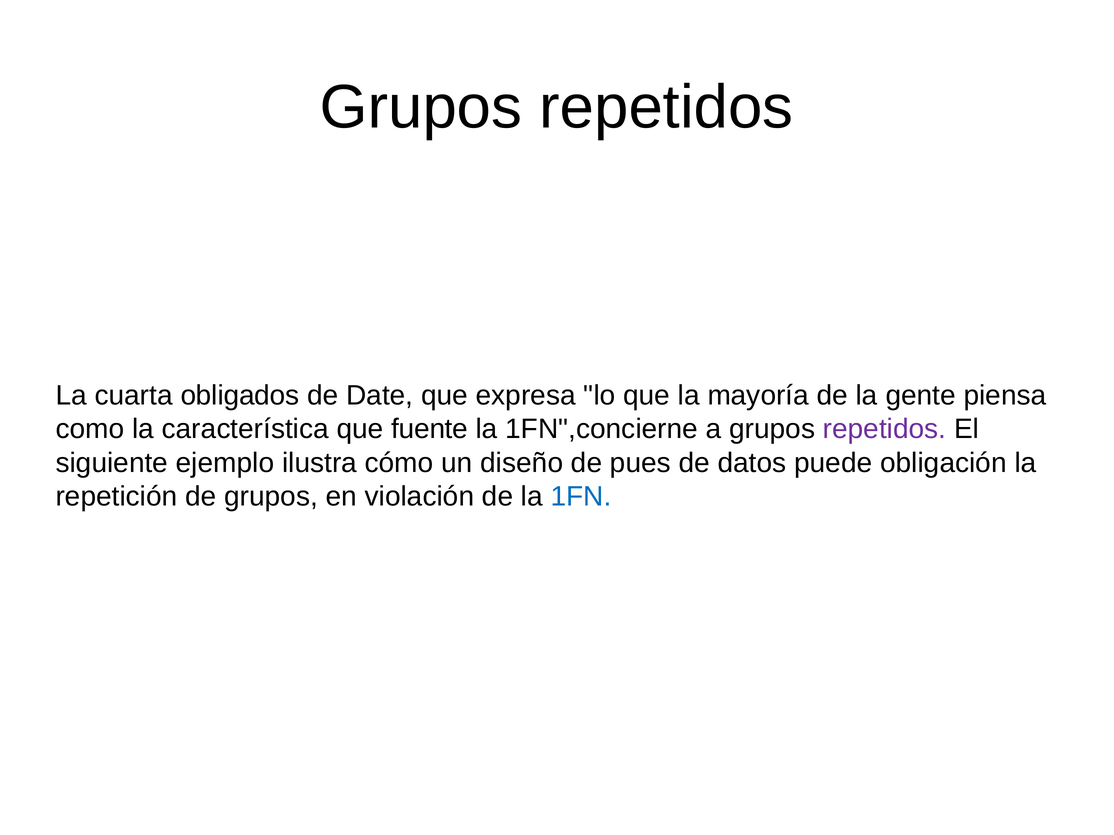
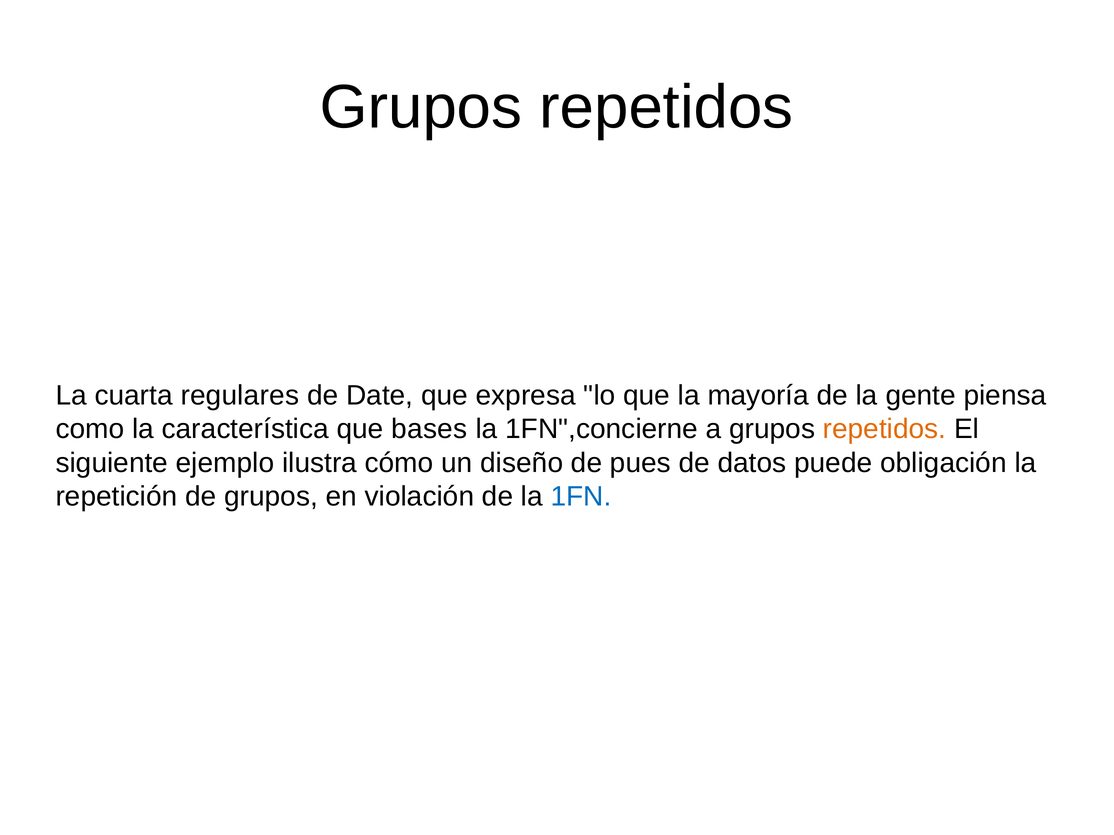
obligados: obligados -> regulares (240, 396)
fuente: fuente -> bases (429, 429)
repetidos colour: purple -> orange (885, 429)
